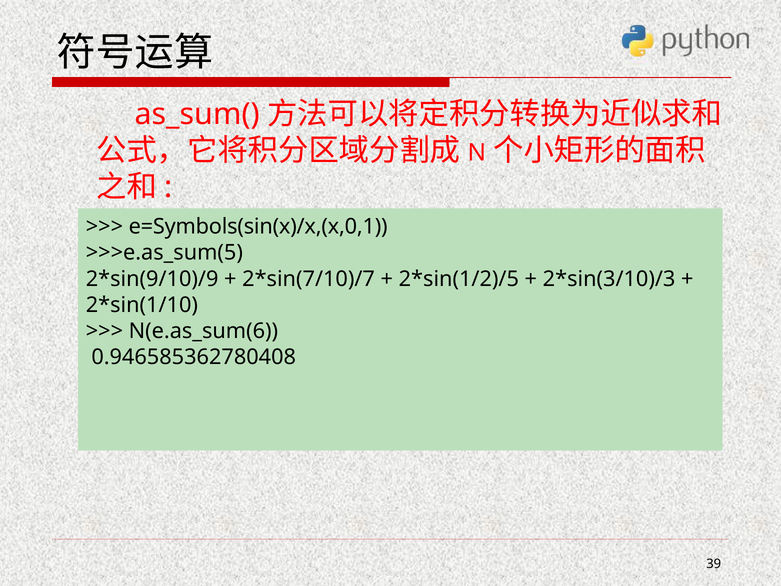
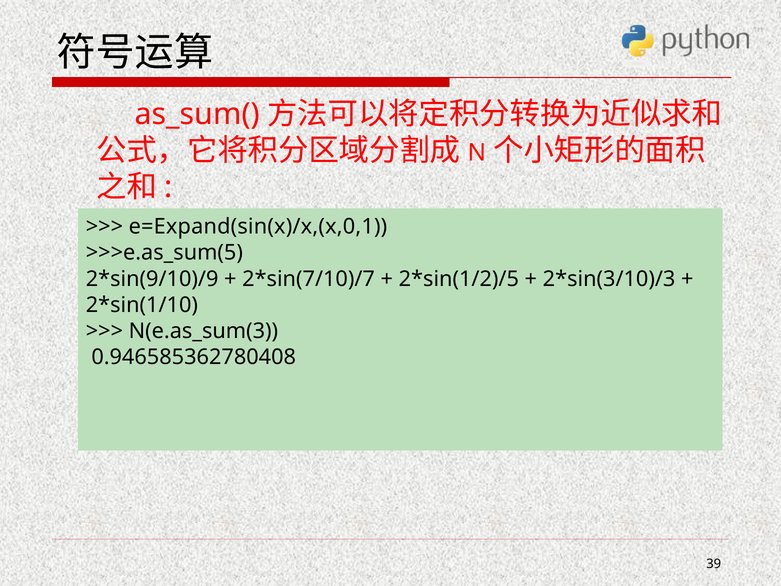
e=Symbols(sin(x)/x,(x,0,1: e=Symbols(sin(x)/x,(x,0,1 -> e=Expand(sin(x)/x,(x,0,1 (258, 227)
N(e.as_sum(6: N(e.as_sum(6 -> N(e.as_sum(3 (203, 331)
